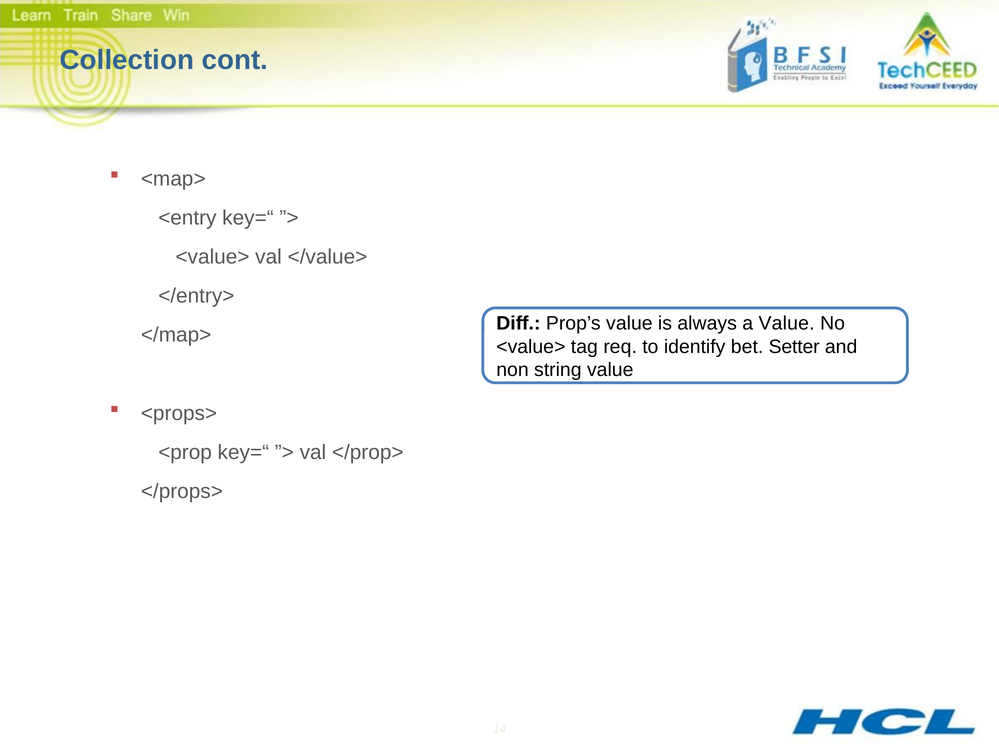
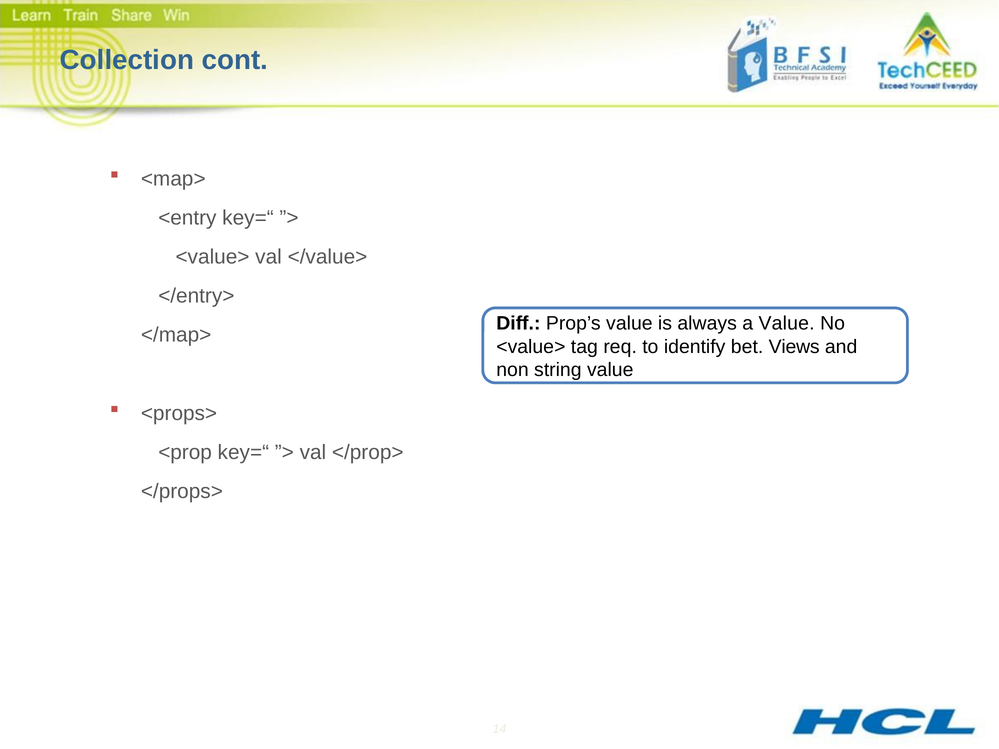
Setter: Setter -> Views (794, 347)
